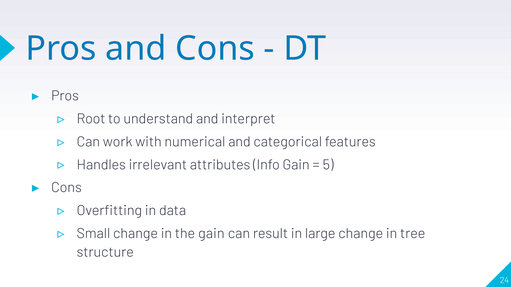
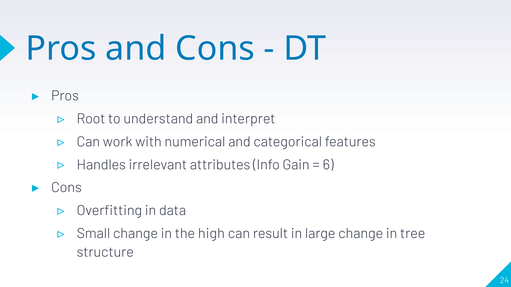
5: 5 -> 6 (328, 165)
the gain: gain -> high (211, 234)
